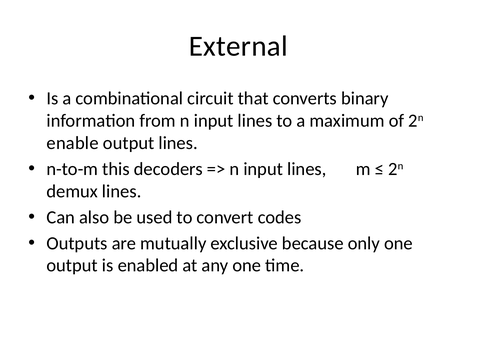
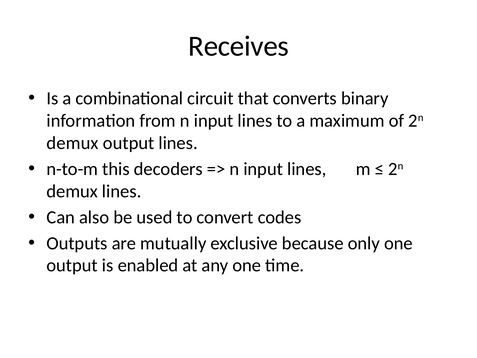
External: External -> Receives (239, 46)
enable: enable -> demux (73, 143)
